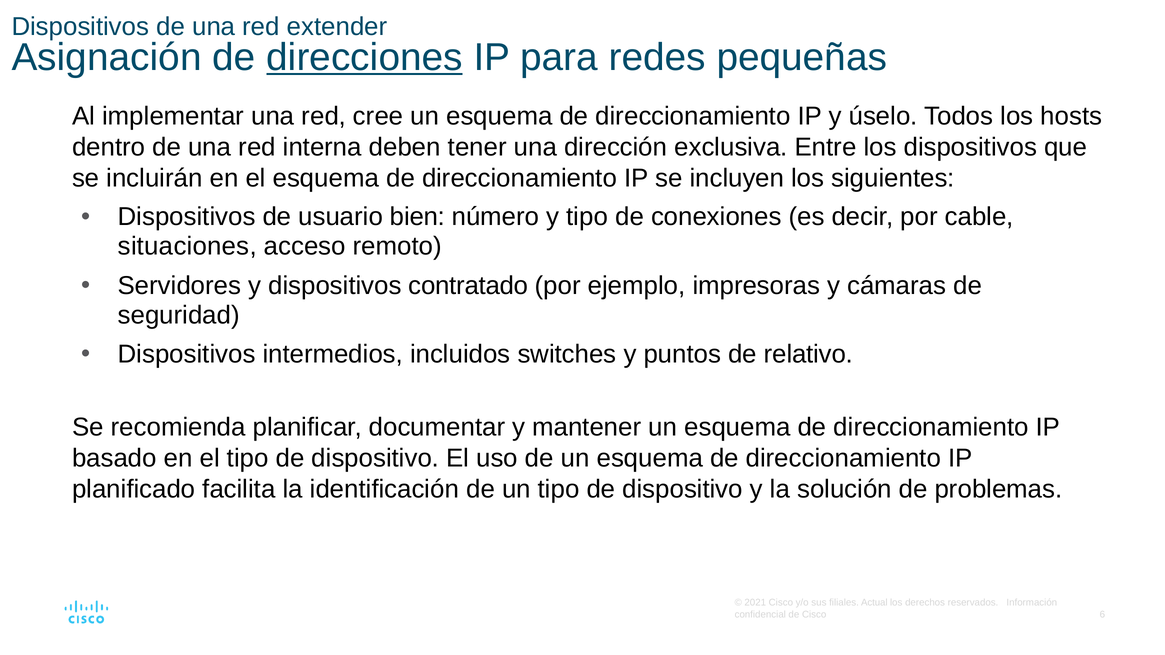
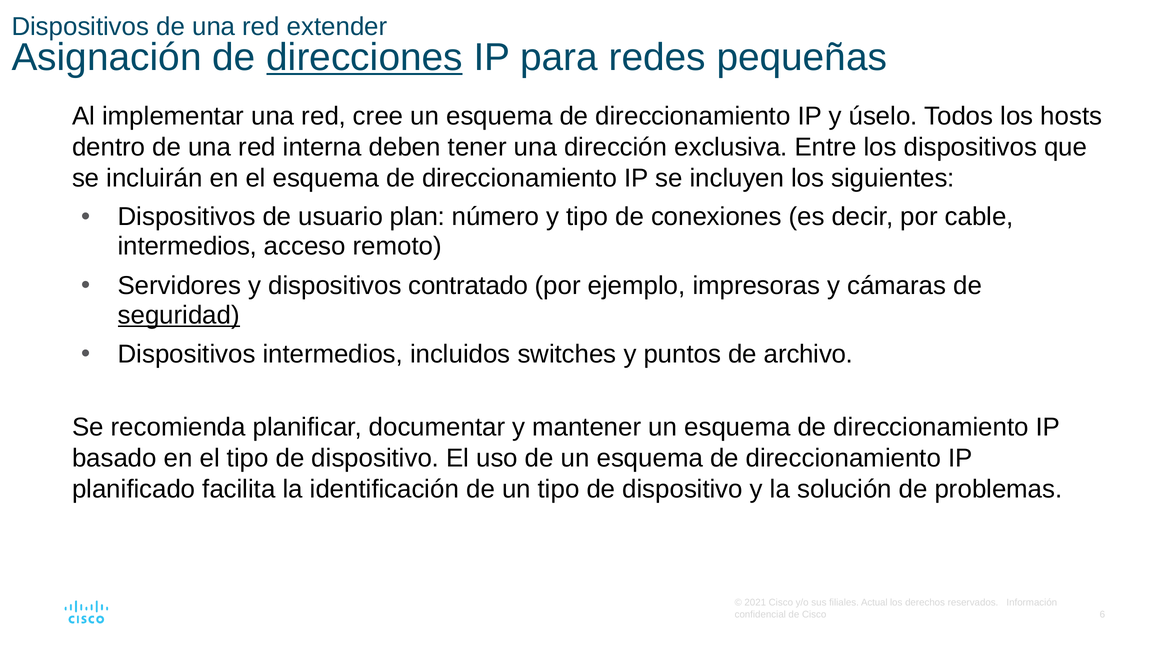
bien: bien -> plan (417, 217)
situaciones: situaciones -> intermedios (187, 247)
seguridad underline: none -> present (179, 315)
relativo: relativo -> archivo (809, 354)
